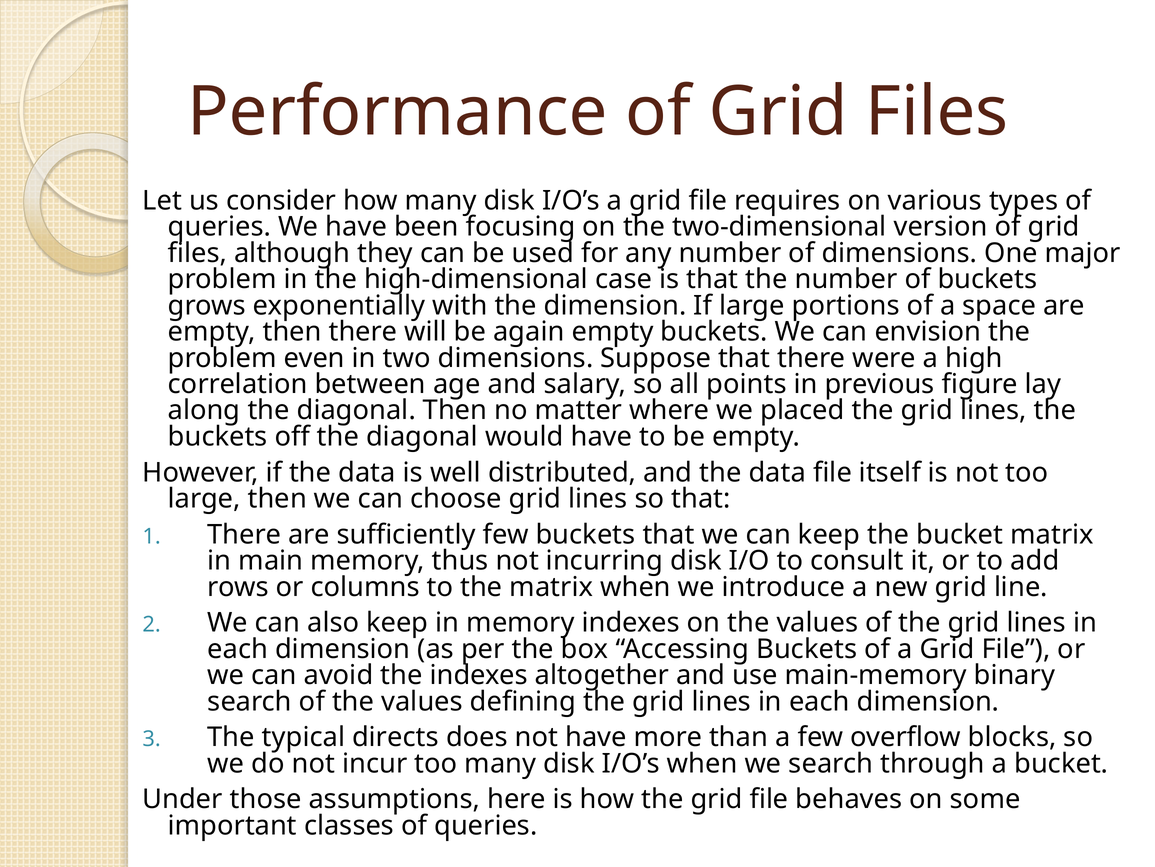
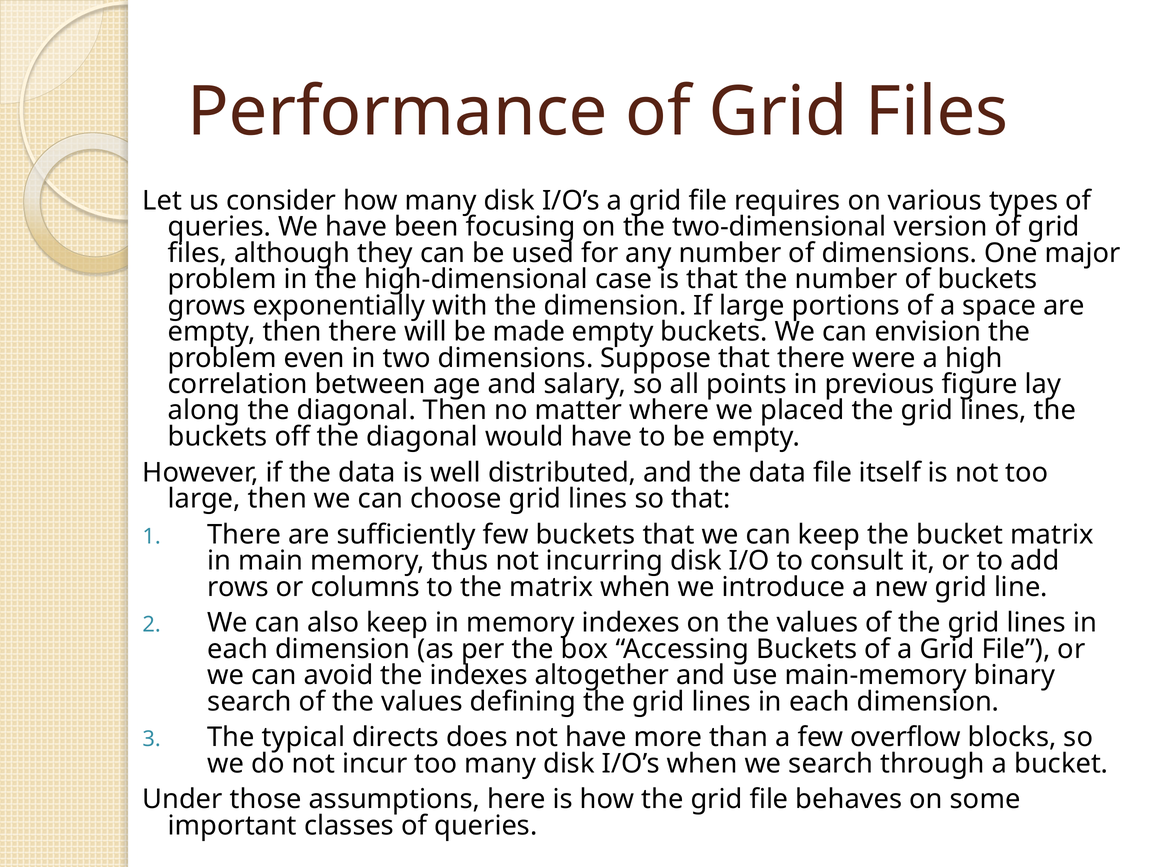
again: again -> made (529, 331)
